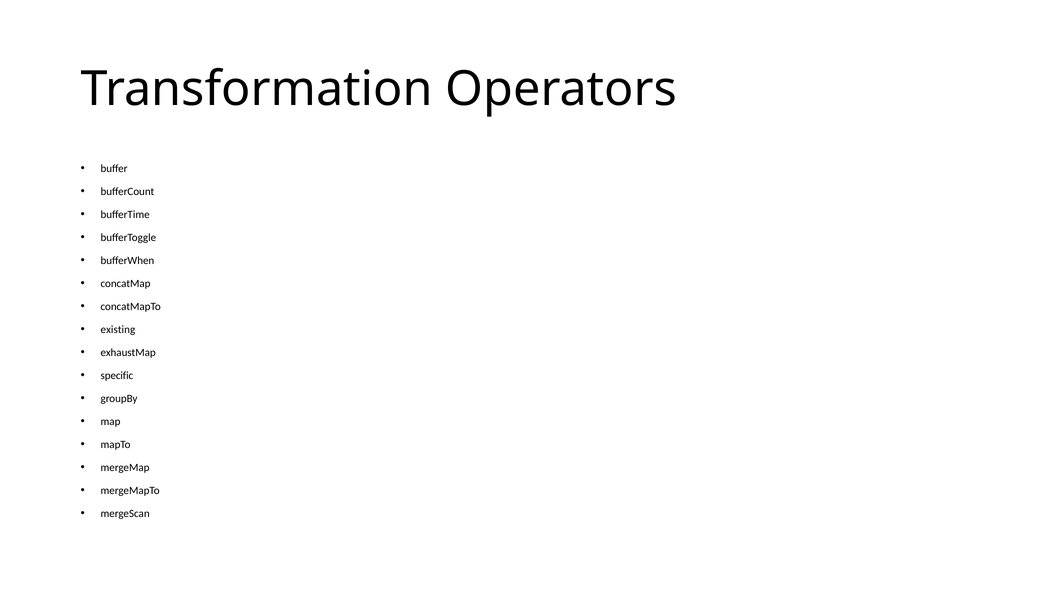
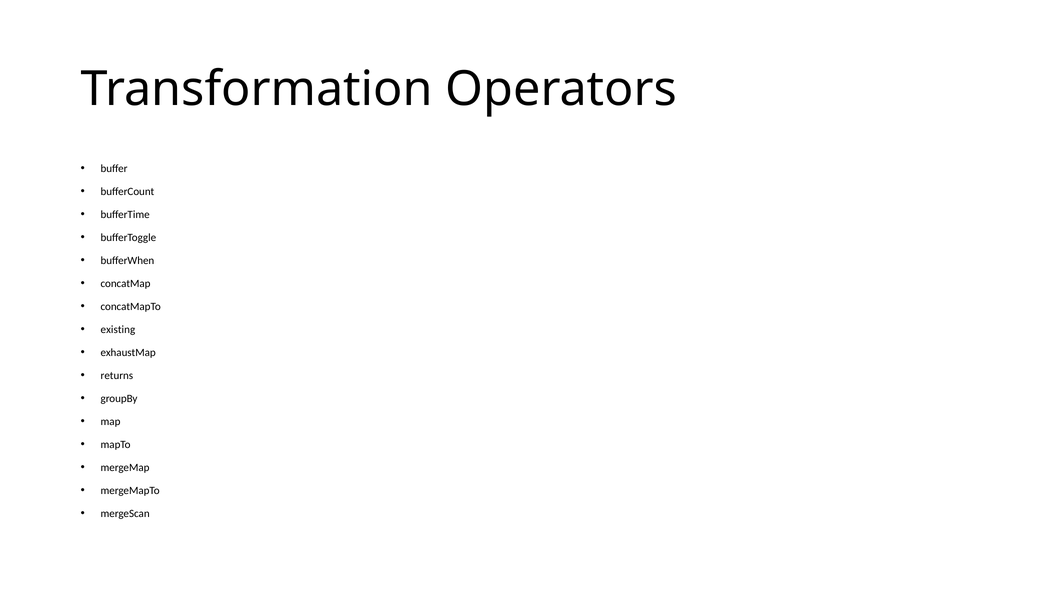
specific: specific -> returns (117, 375)
